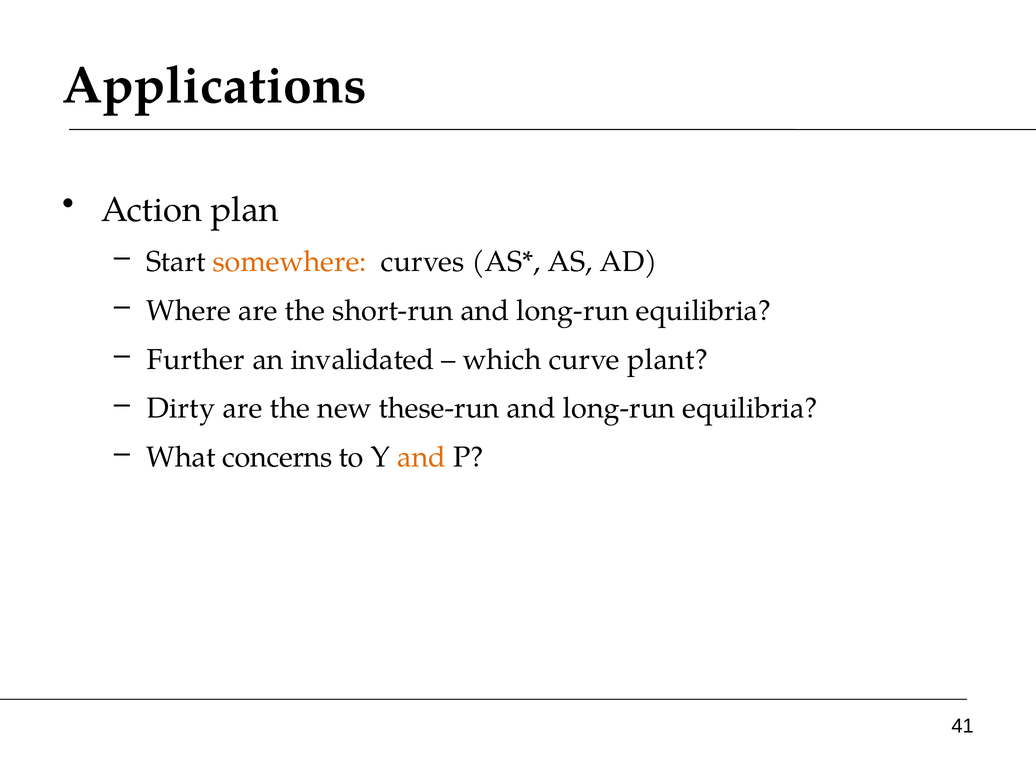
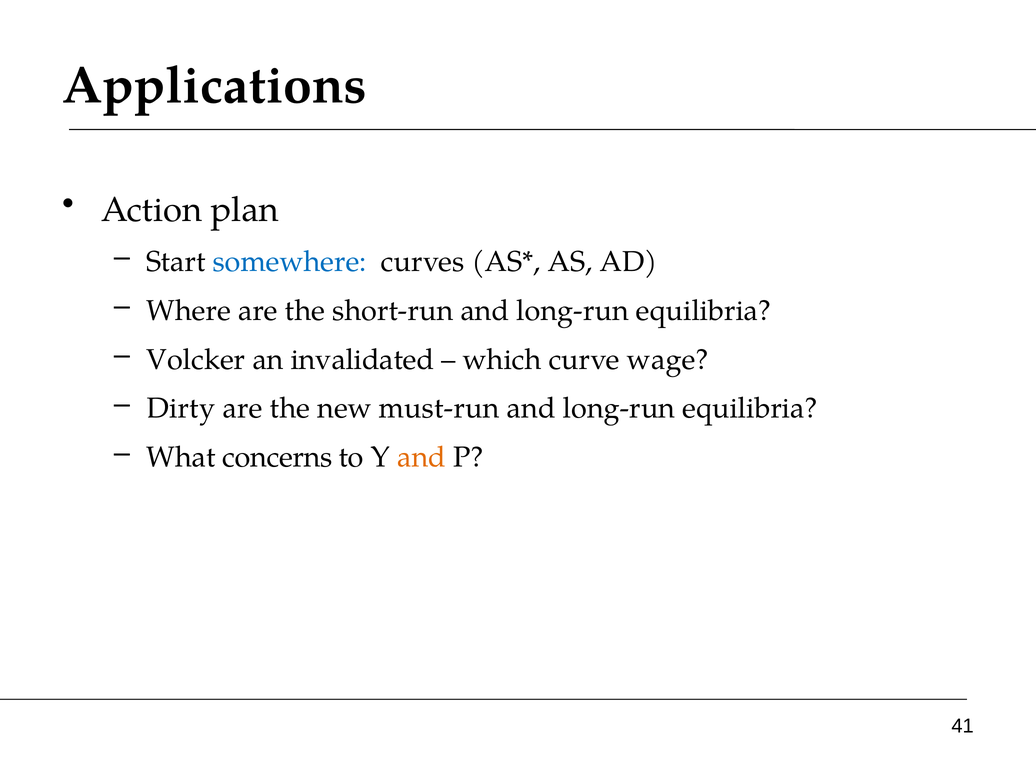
somewhere colour: orange -> blue (290, 262)
Further: Further -> Volcker (196, 360)
plant: plant -> wage (668, 360)
these-run: these-run -> must-run (439, 408)
